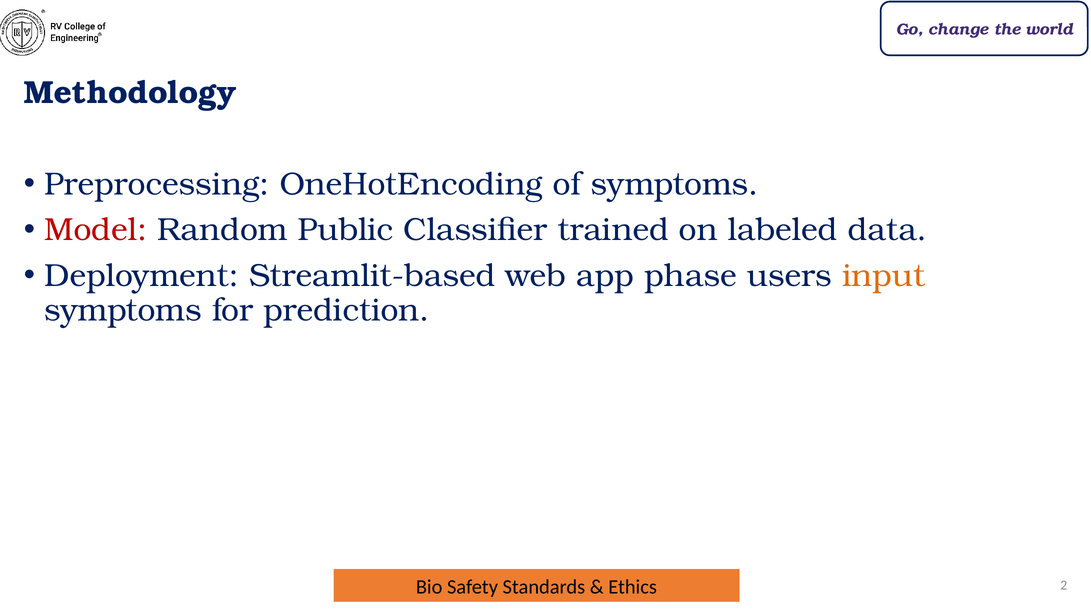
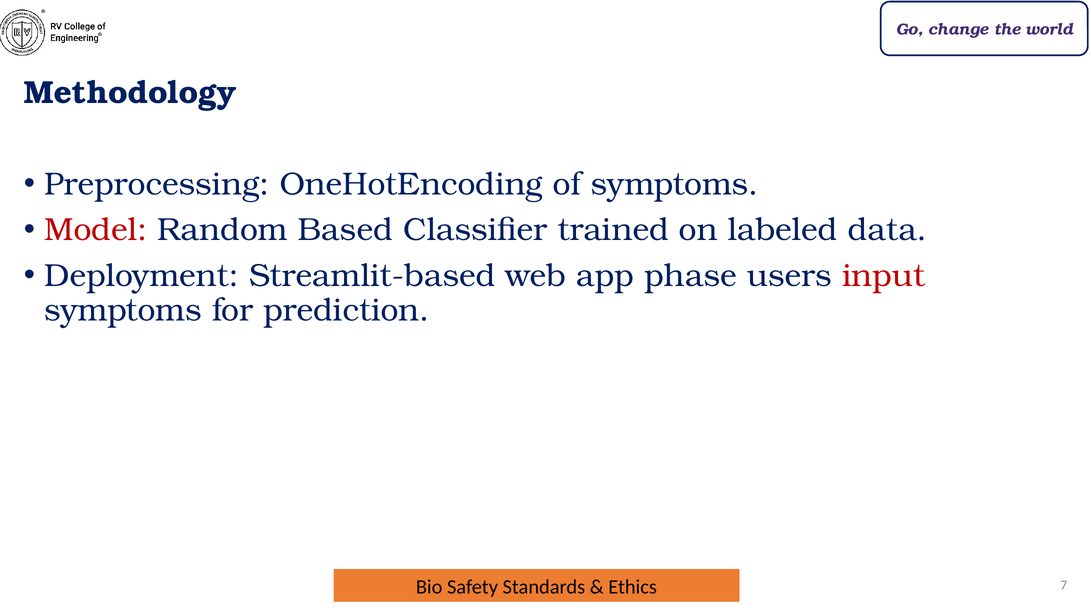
Public: Public -> Based (345, 230)
input colour: orange -> red (884, 275)
2: 2 -> 7 (1064, 585)
